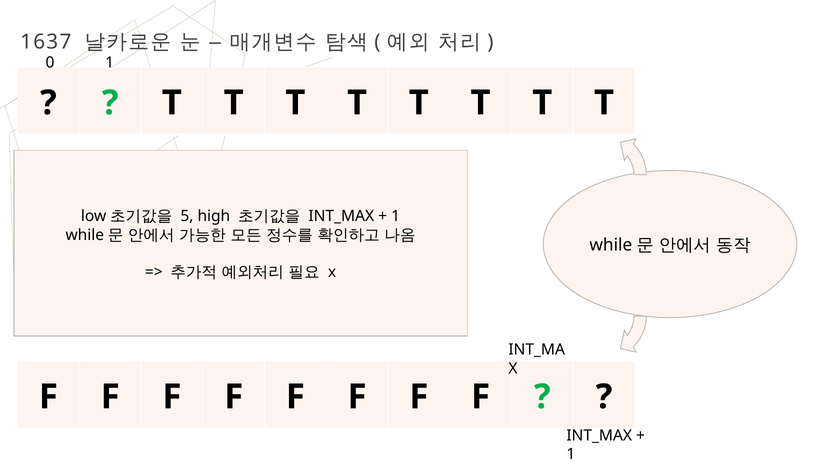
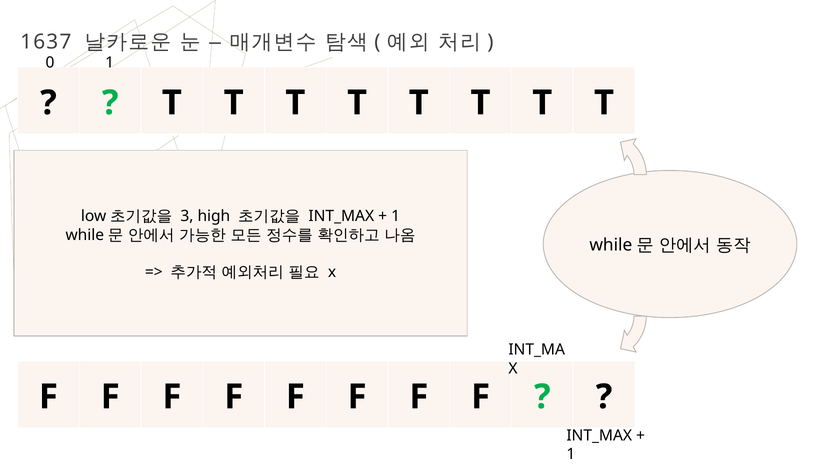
5: 5 -> 3 (187, 216)
